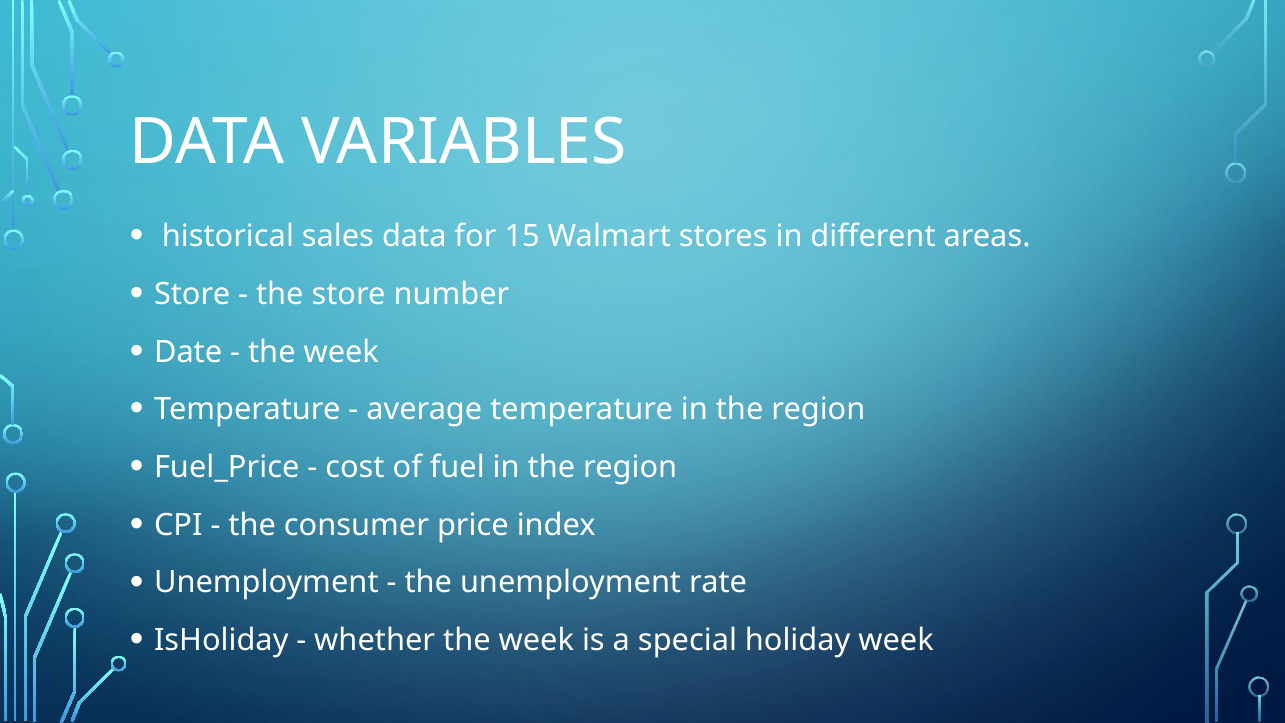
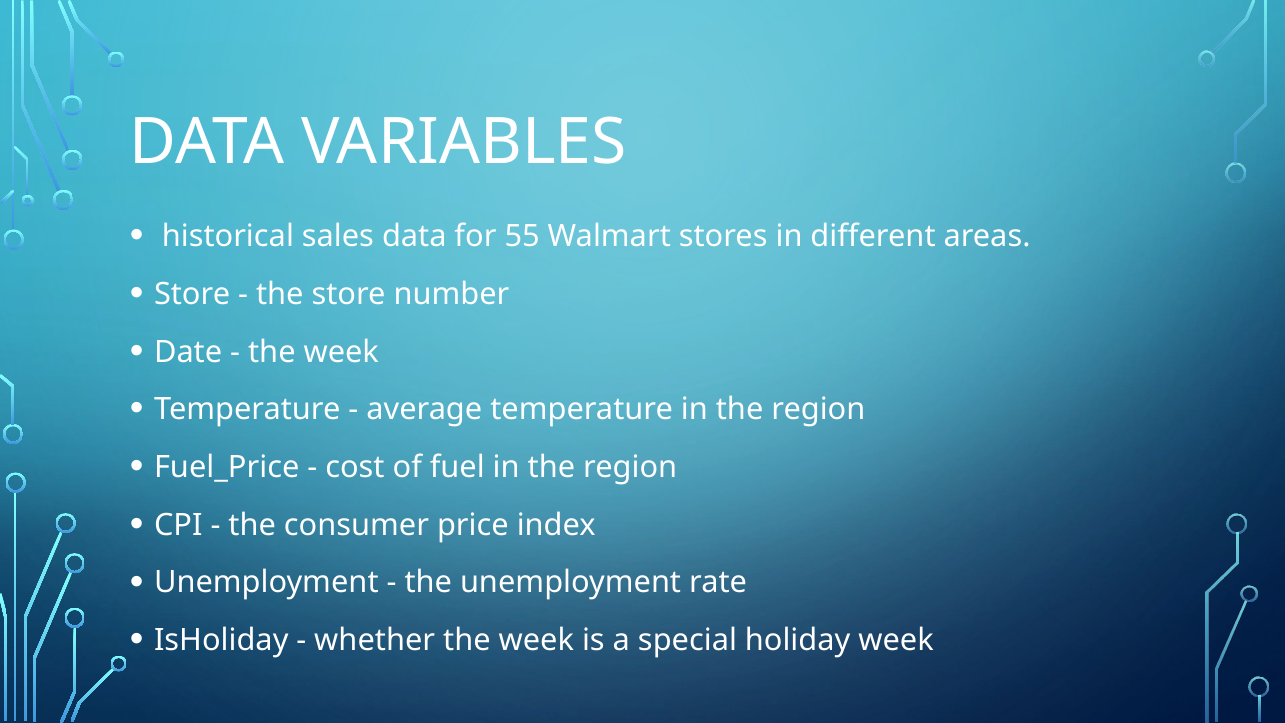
15: 15 -> 55 (522, 237)
